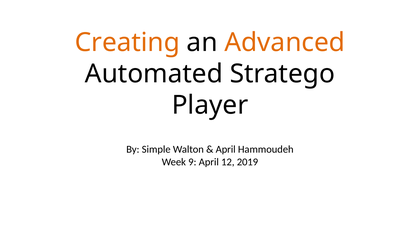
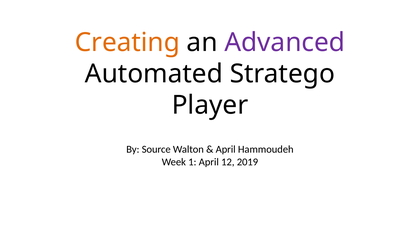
Advanced colour: orange -> purple (285, 42)
Simple: Simple -> Source (156, 149)
9: 9 -> 1 (192, 162)
